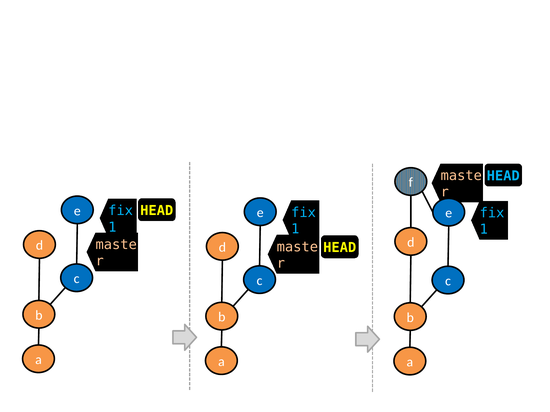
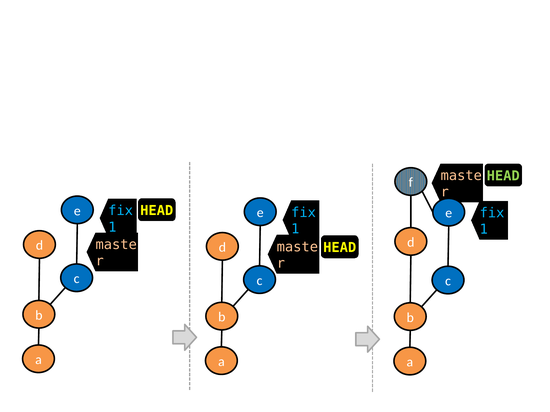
HEAD colour: light blue -> light green (503, 176)
